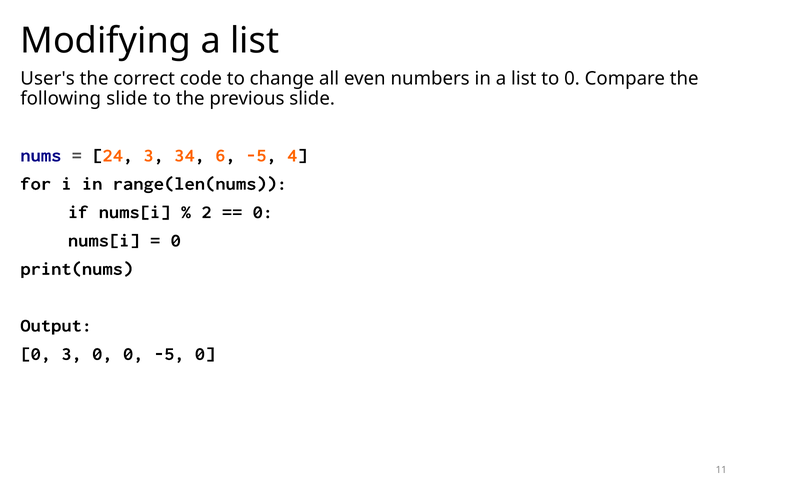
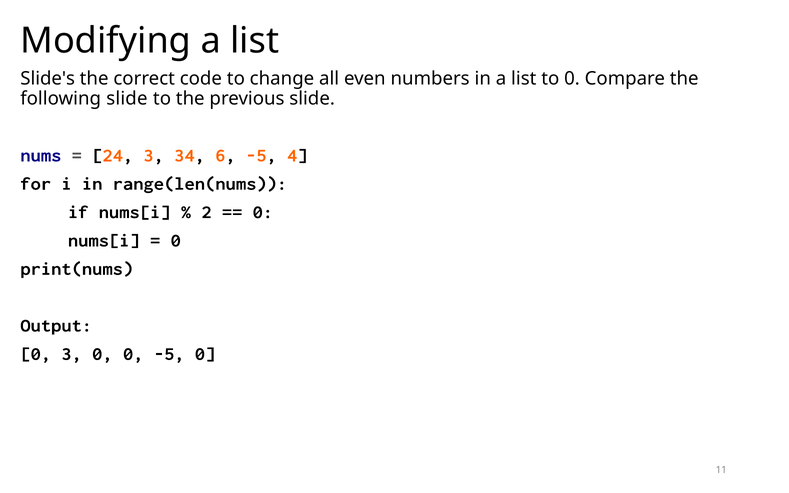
User's: User's -> Slide's (48, 78)
